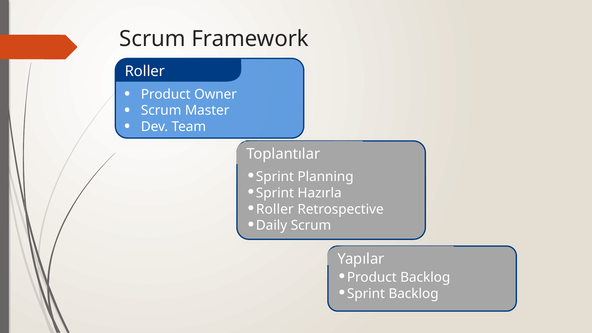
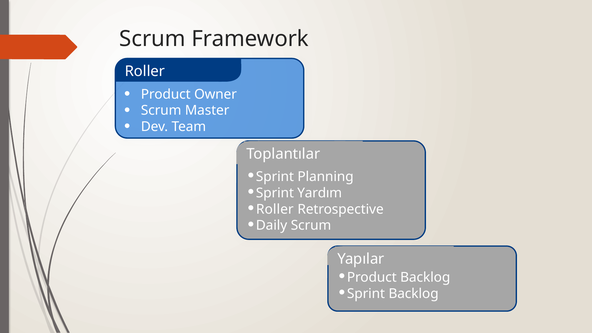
Hazırla: Hazırla -> Yardım (320, 193)
